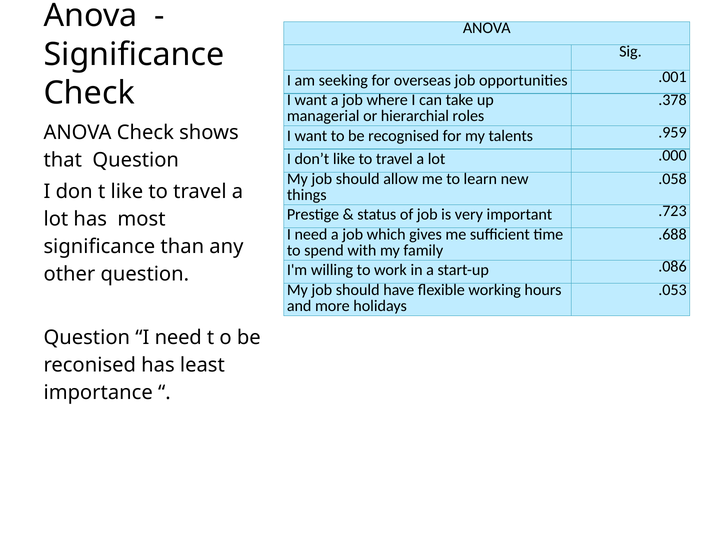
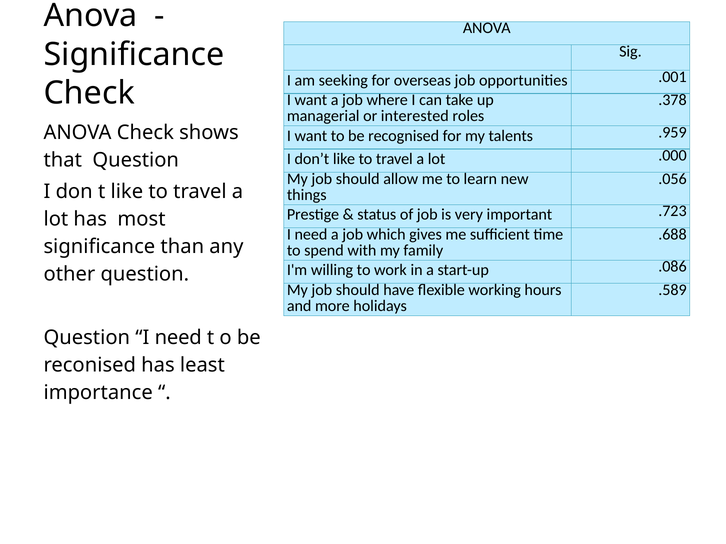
hierarchial: hierarchial -> interested (415, 116)
.058: .058 -> .056 (672, 179)
.053: .053 -> .589 (672, 290)
